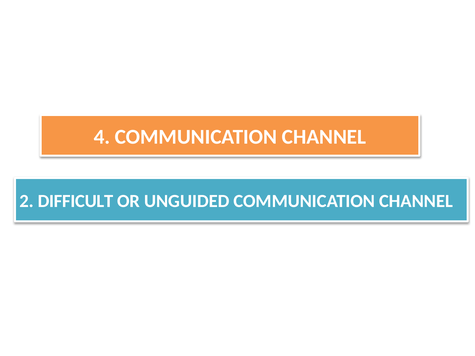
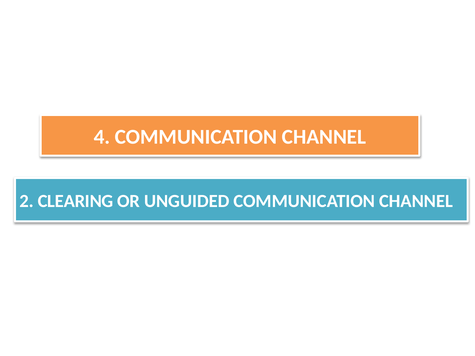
DIFFICULT: DIFFICULT -> CLEARING (76, 201)
